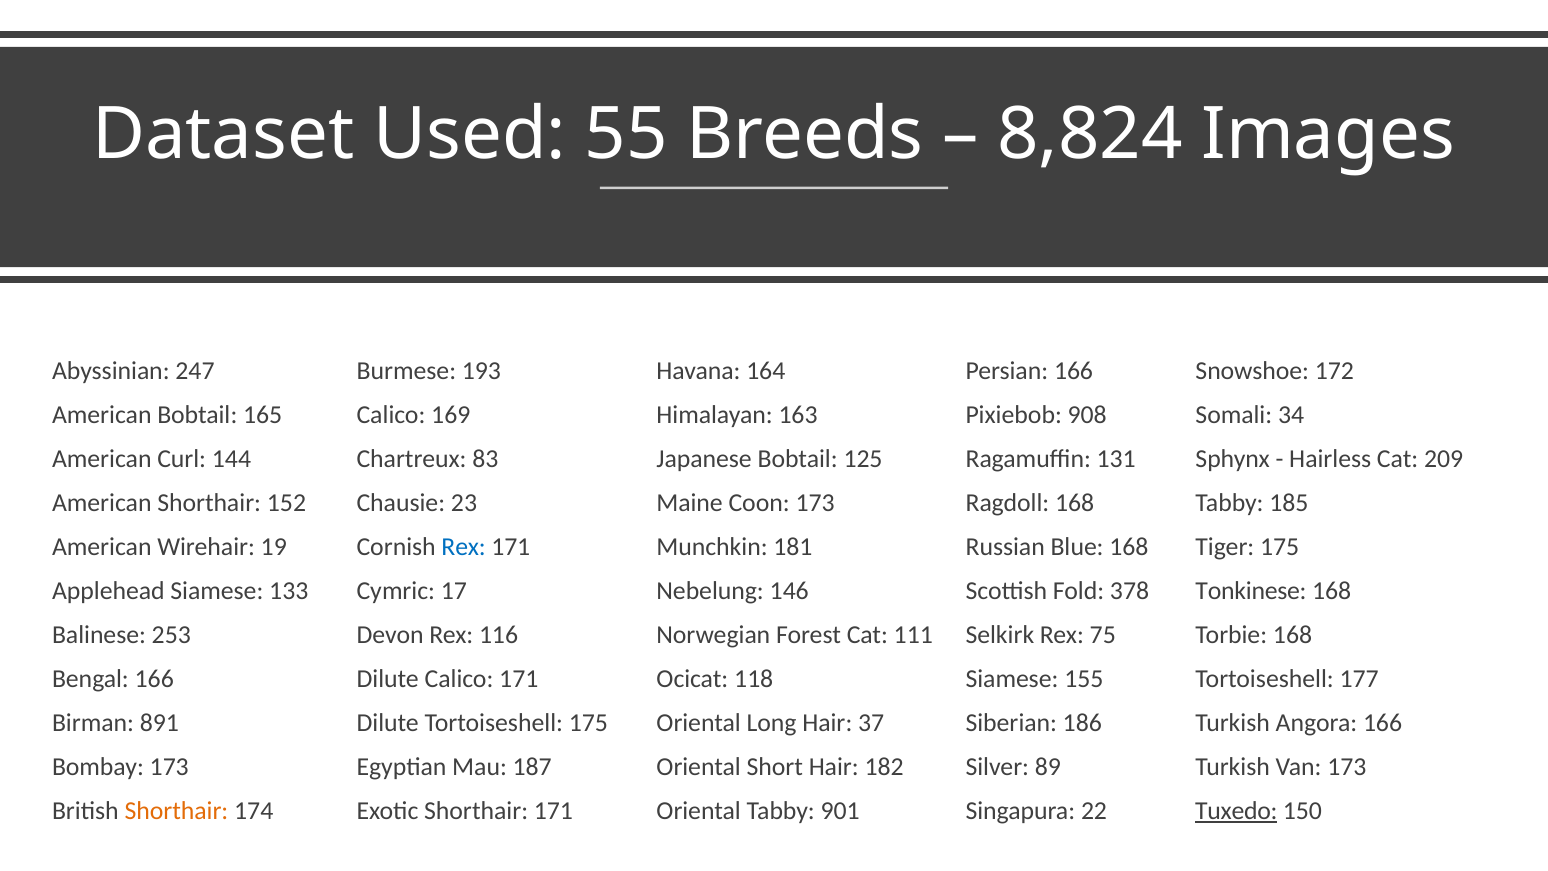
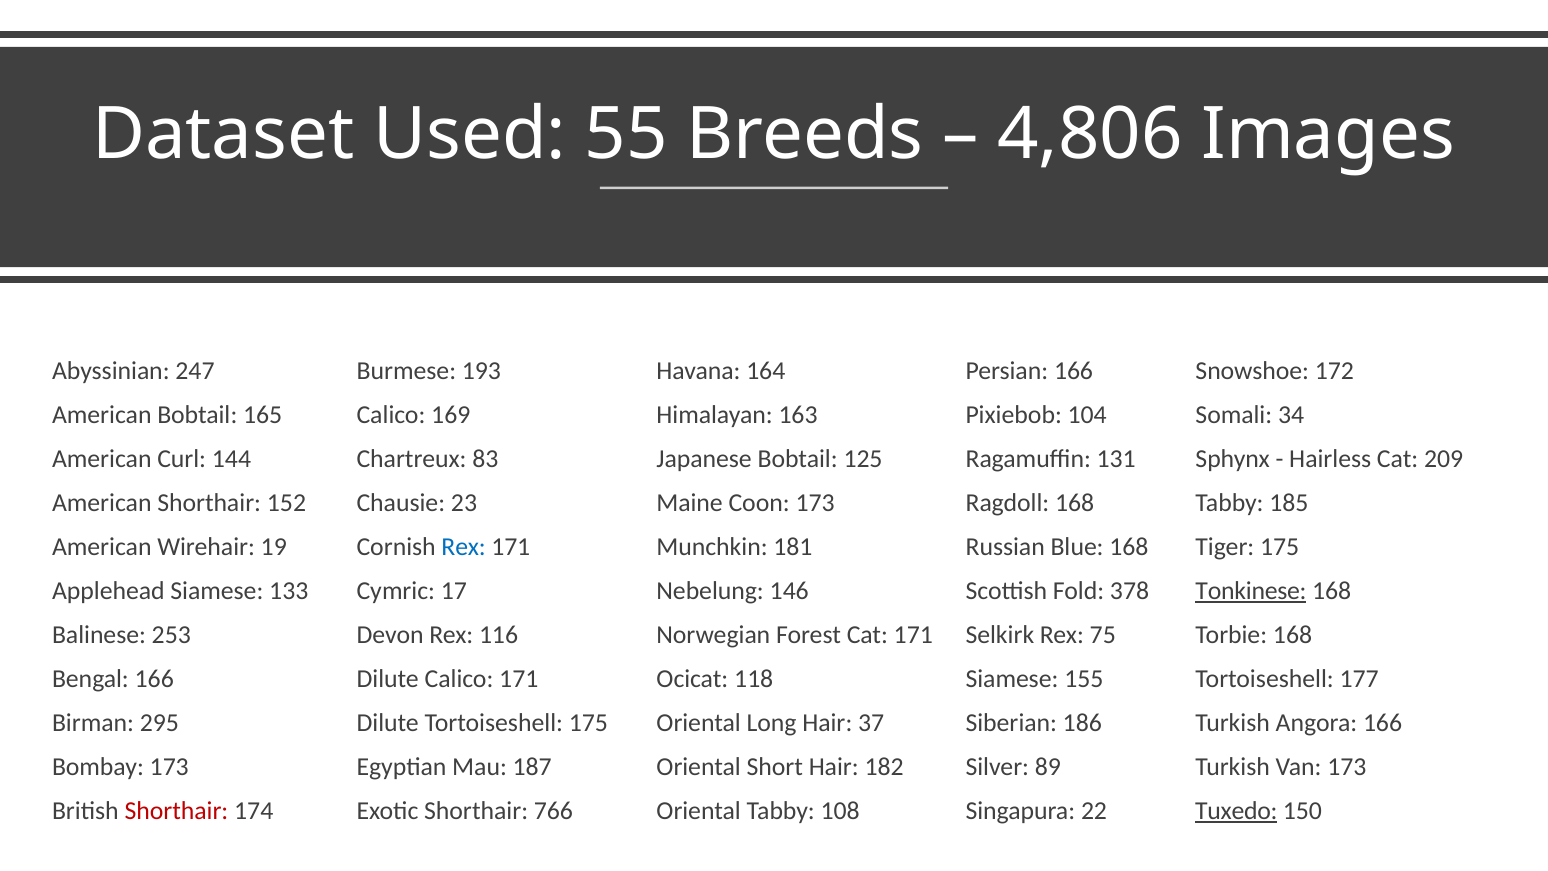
8,824: 8,824 -> 4,806 (1090, 135)
908: 908 -> 104 (1087, 415)
Tonkinese underline: none -> present (1251, 591)
Cat 111: 111 -> 171 (913, 635)
891: 891 -> 295 (159, 723)
Shorthair colour: orange -> red (176, 811)
Shorthair 171: 171 -> 766 (553, 811)
901: 901 -> 108 (840, 811)
